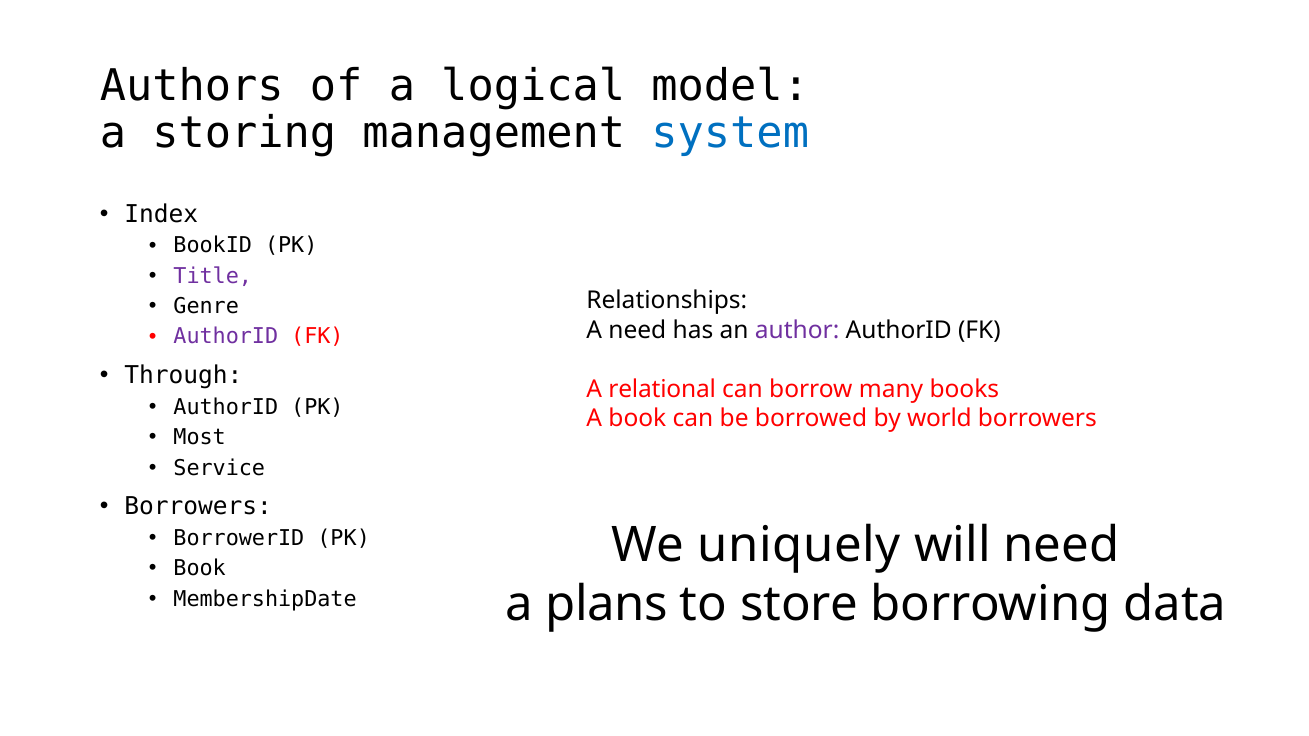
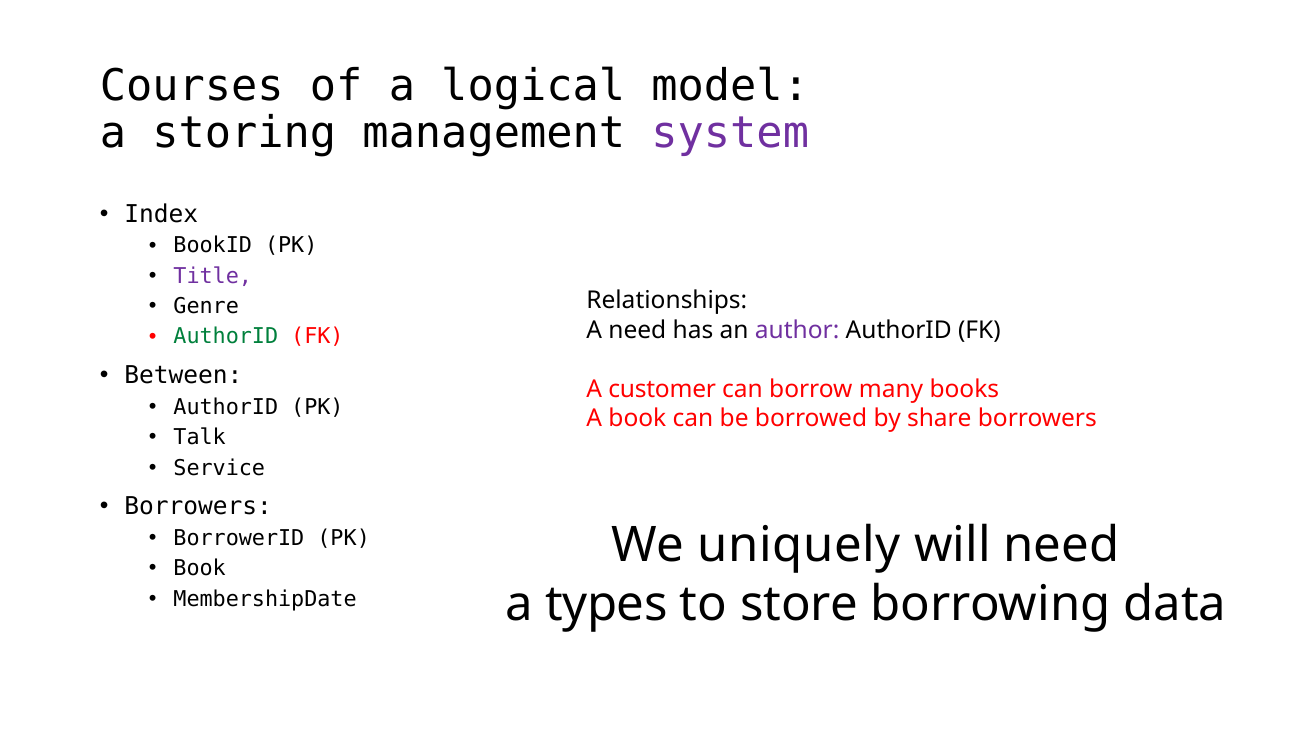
Authors: Authors -> Courses (192, 86)
system colour: blue -> purple (730, 134)
AuthorID colour: purple -> green (226, 337)
Through: Through -> Between (183, 376)
relational: relational -> customer (662, 389)
world: world -> share (939, 419)
Most: Most -> Talk (200, 438)
plans: plans -> types (607, 605)
